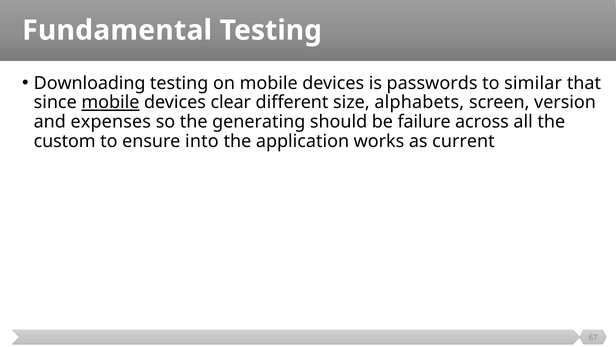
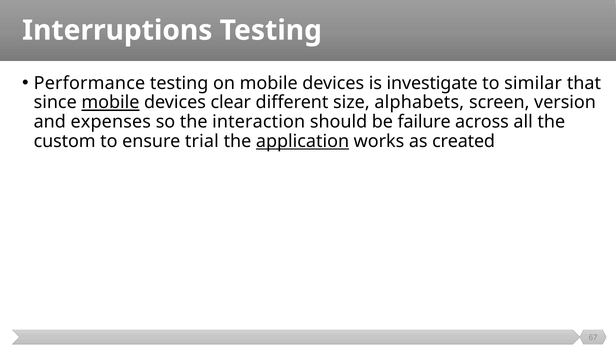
Fundamental: Fundamental -> Interruptions (117, 30)
Downloading: Downloading -> Performance (89, 83)
passwords: passwords -> investigate (432, 83)
generating: generating -> interaction (259, 122)
into: into -> trial (202, 141)
application underline: none -> present (303, 141)
current: current -> created (464, 141)
